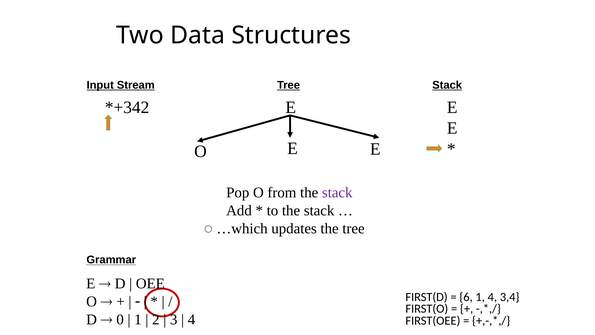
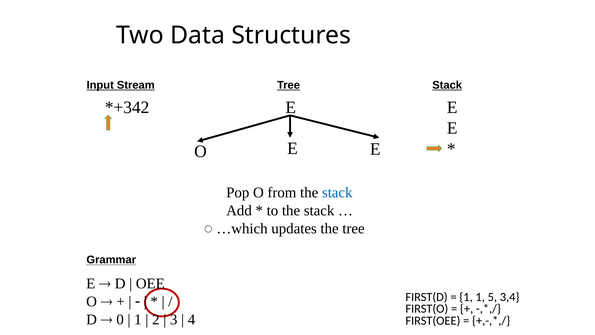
stack colour: purple -> blue (337, 193)
6: 6 -> 1 (466, 297)
1 4: 4 -> 5 (492, 297)
